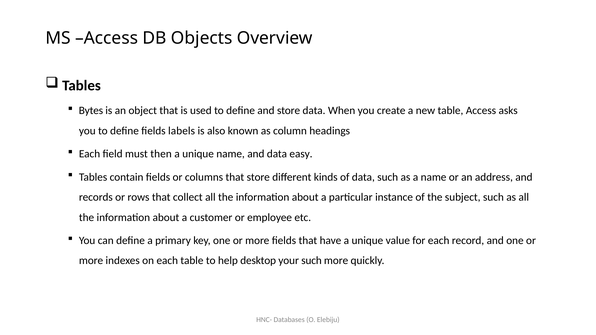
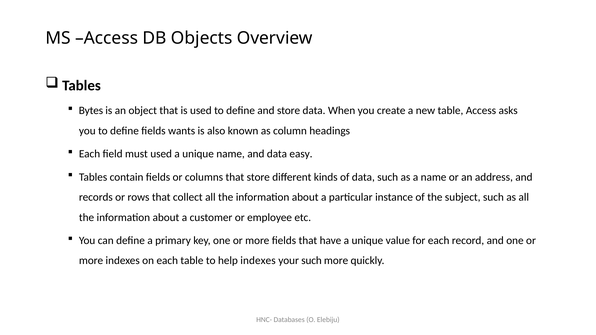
labels: labels -> wants (182, 131)
must then: then -> used (161, 154)
help desktop: desktop -> indexes (258, 261)
